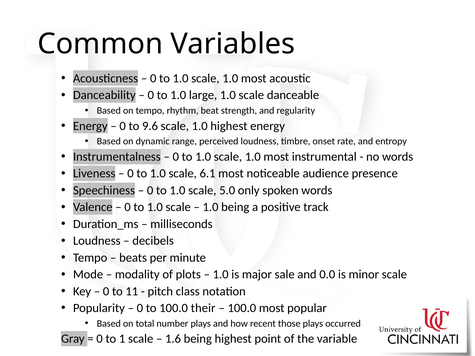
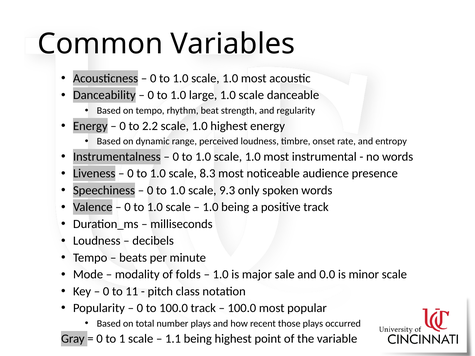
9.6: 9.6 -> 2.2 (150, 126)
6.1: 6.1 -> 8.3 (208, 174)
5.0: 5.0 -> 9.3 (227, 190)
plots: plots -> folds (188, 275)
100.0 their: their -> track (203, 308)
1.6: 1.6 -> 1.1 (173, 339)
